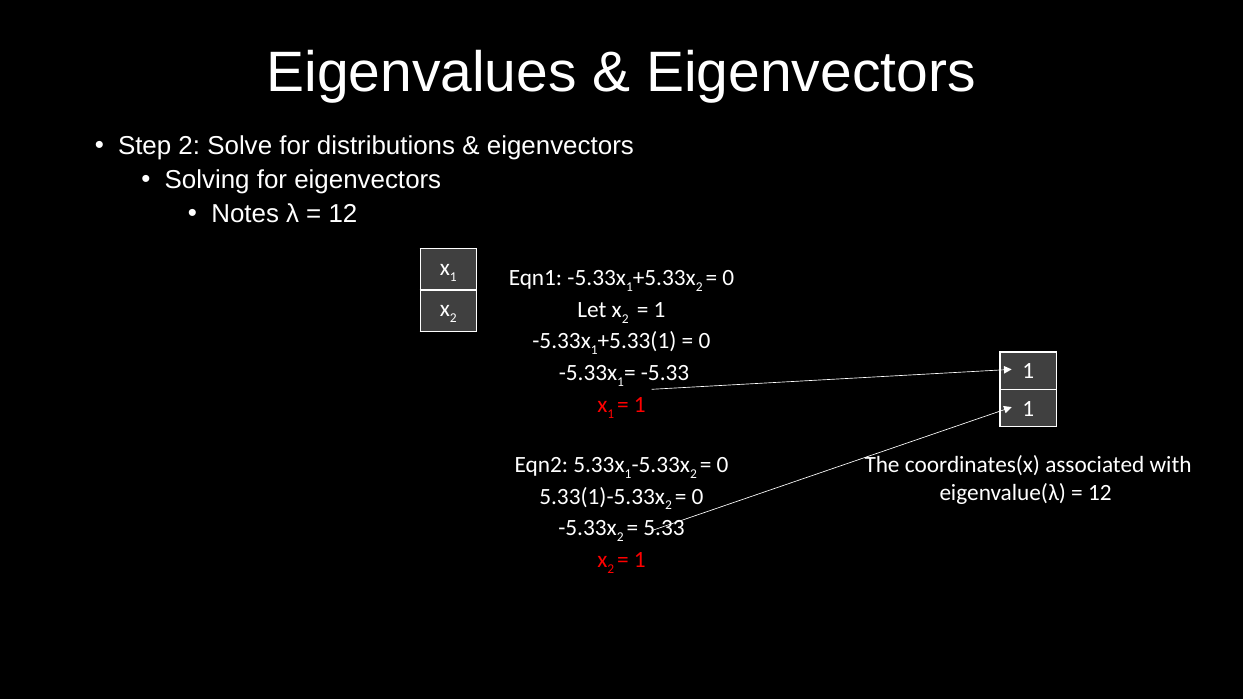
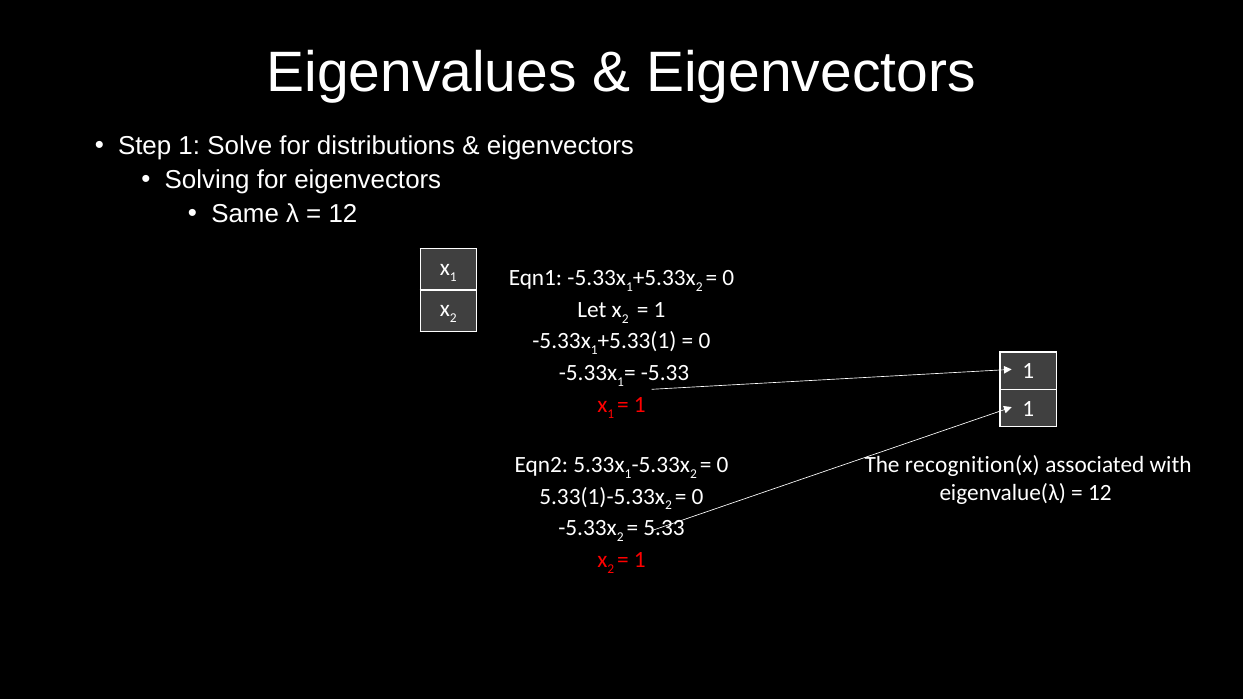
Step 2: 2 -> 1 (189, 146)
Notes: Notes -> Same (245, 214)
coordinates(x: coordinates(x -> recognition(x (972, 465)
